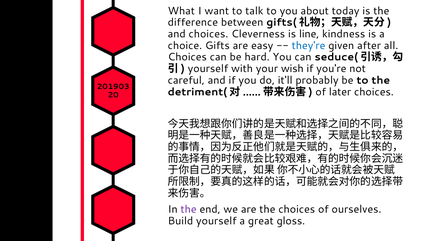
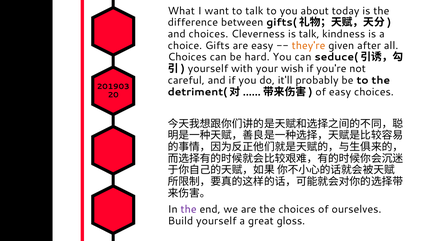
is line: line -> talk (309, 34)
they're colour: blue -> orange (309, 46)
of later: later -> easy (340, 92)
